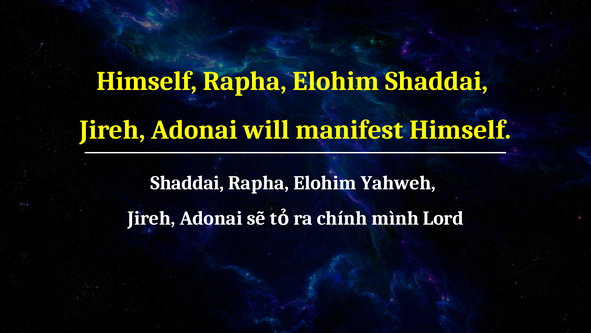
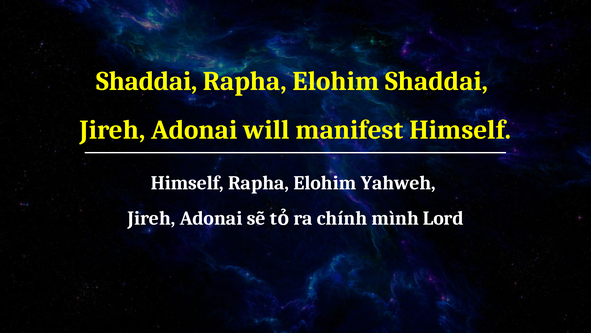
Himself: Himself -> Shaddai (147, 81)
Shaddai: Shaddai -> Himself (187, 183)
